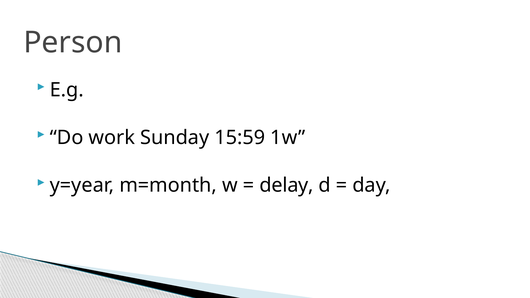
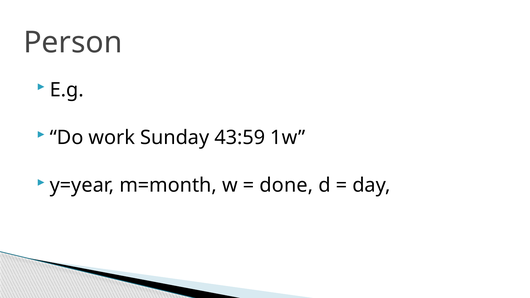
15:59: 15:59 -> 43:59 (240, 138)
delay: delay -> done (286, 185)
